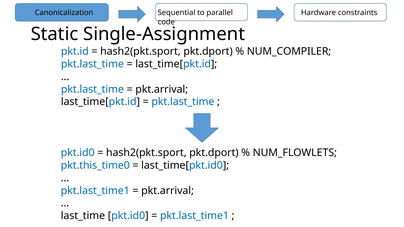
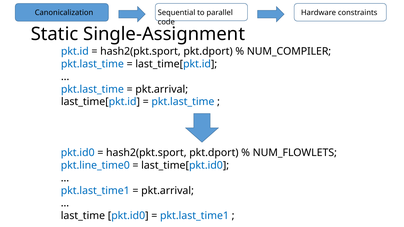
pkt.this_time0: pkt.this_time0 -> pkt.line_time0 (95, 166)
